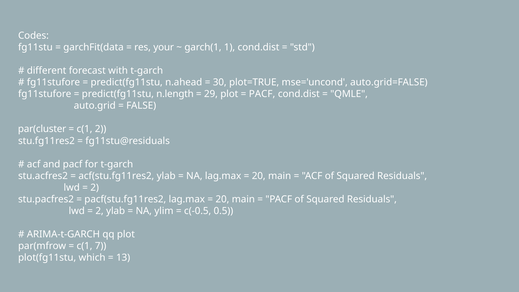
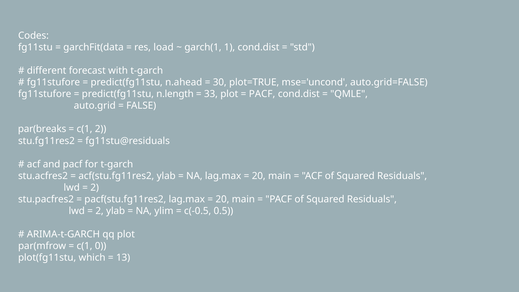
your: your -> load (164, 47)
29: 29 -> 33 (211, 94)
par(cluster: par(cluster -> par(breaks (42, 129)
7: 7 -> 0 (101, 246)
